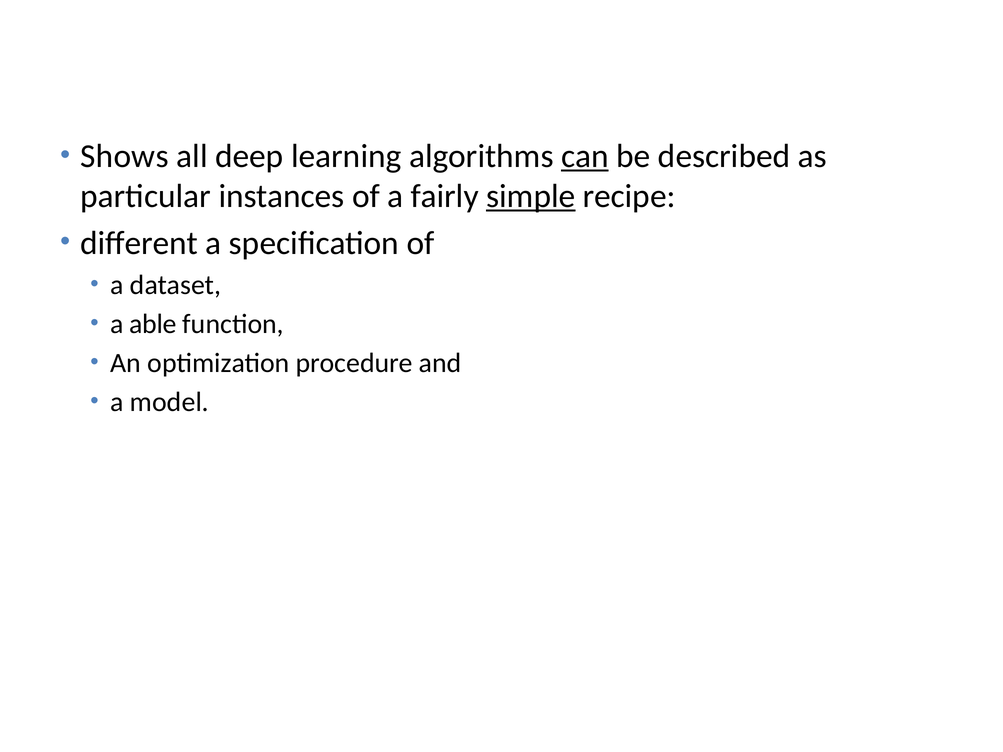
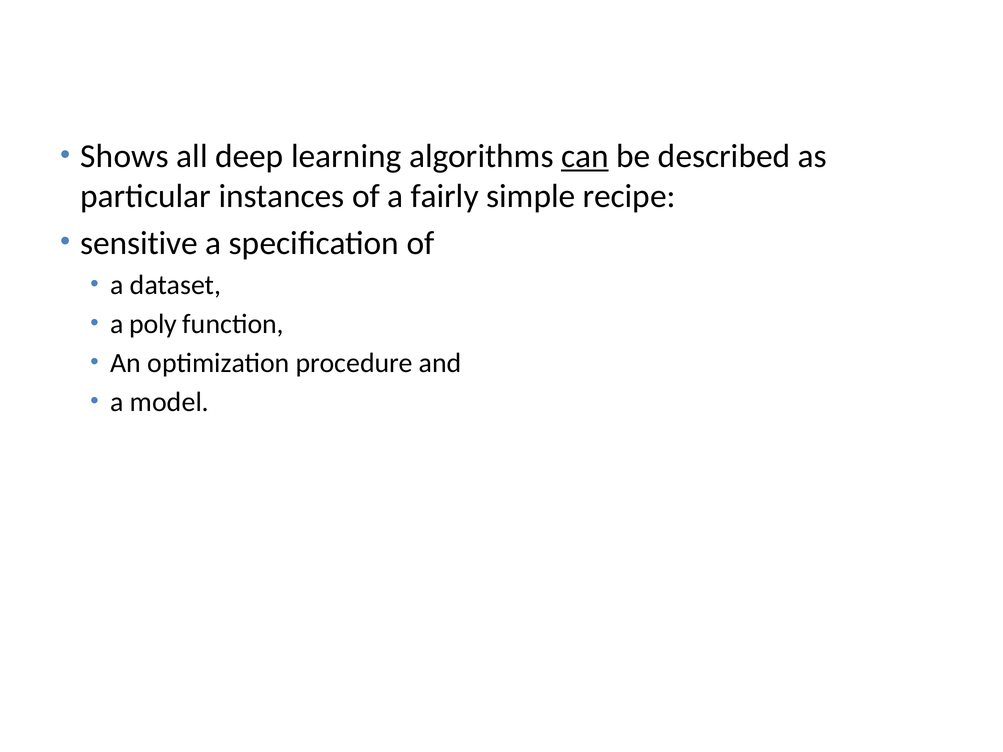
simple underline: present -> none (531, 196)
diﬀerent: diﬀerent -> sensitive (139, 243)
able: able -> poly (153, 324)
